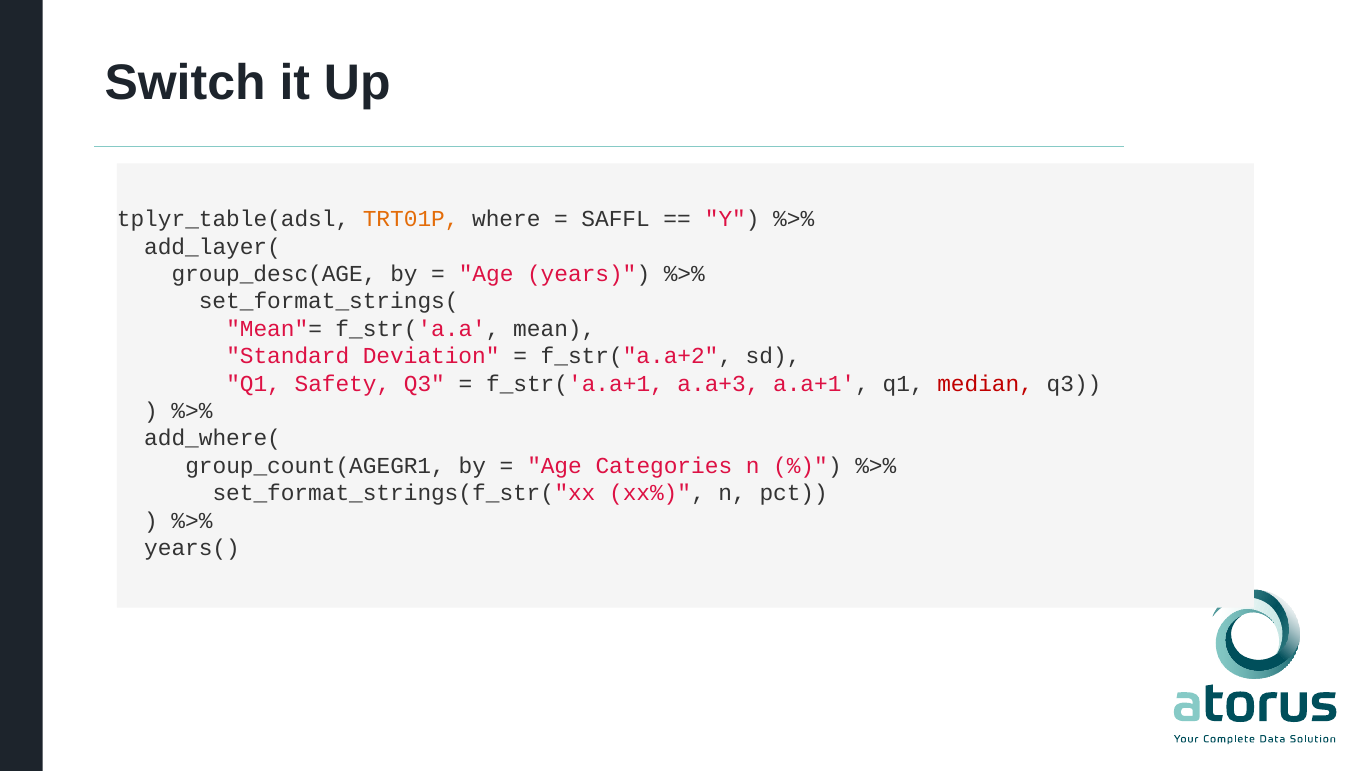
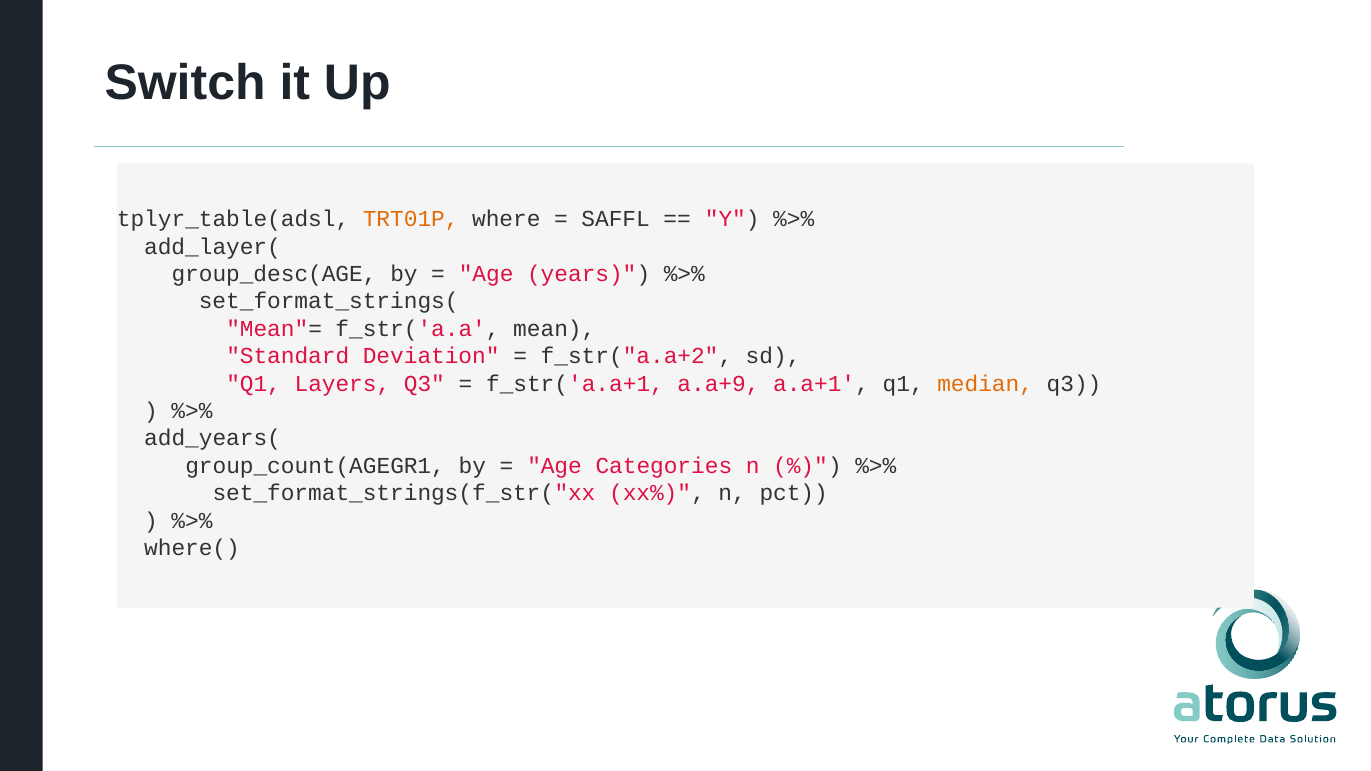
Safety: Safety -> Layers (342, 384)
a.a+3: a.a+3 -> a.a+9 (718, 384)
median colour: red -> orange (985, 384)
add_where(: add_where( -> add_years( (213, 438)
years(: years( -> where( (192, 548)
